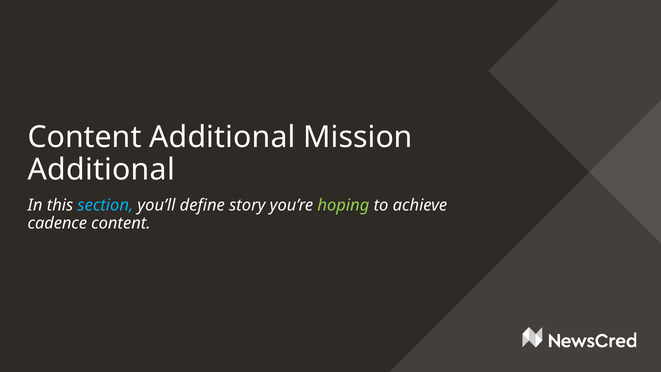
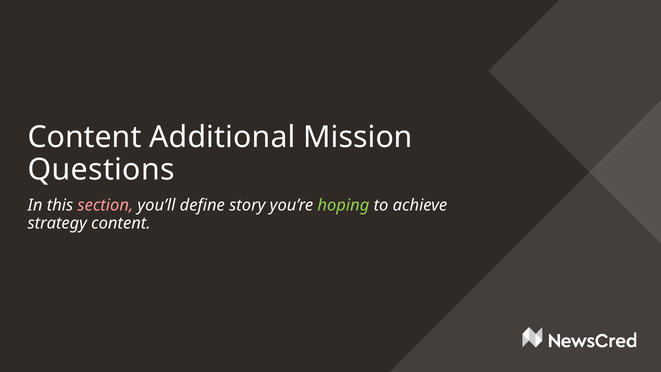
Additional: Additional -> Questions (101, 170)
section colour: light blue -> pink (105, 205)
cadence: cadence -> strategy (57, 223)
